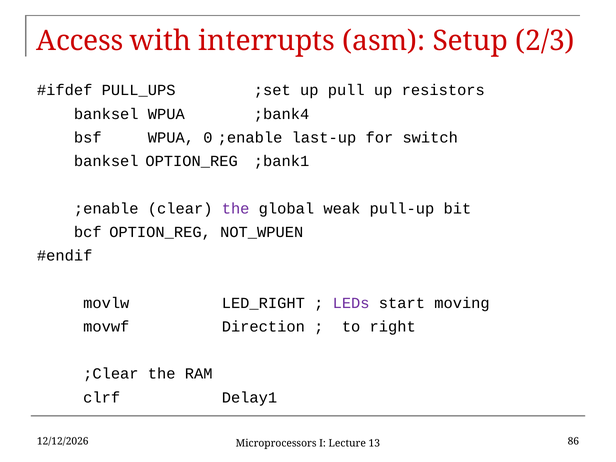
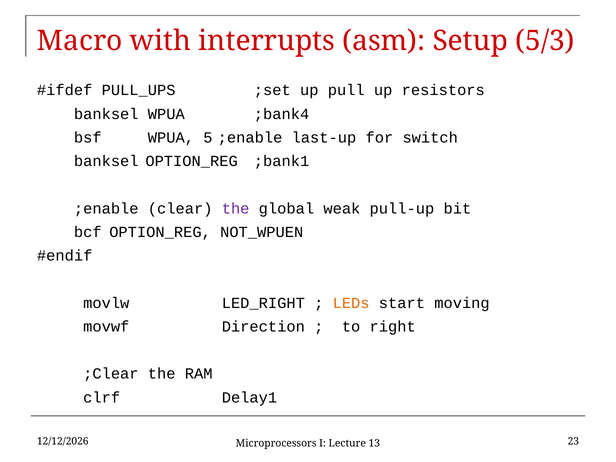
Access: Access -> Macro (80, 41)
2/3: 2/3 -> 5/3 (545, 41)
0: 0 -> 5 (208, 138)
LEDs colour: purple -> orange (351, 303)
86: 86 -> 23 (573, 441)
